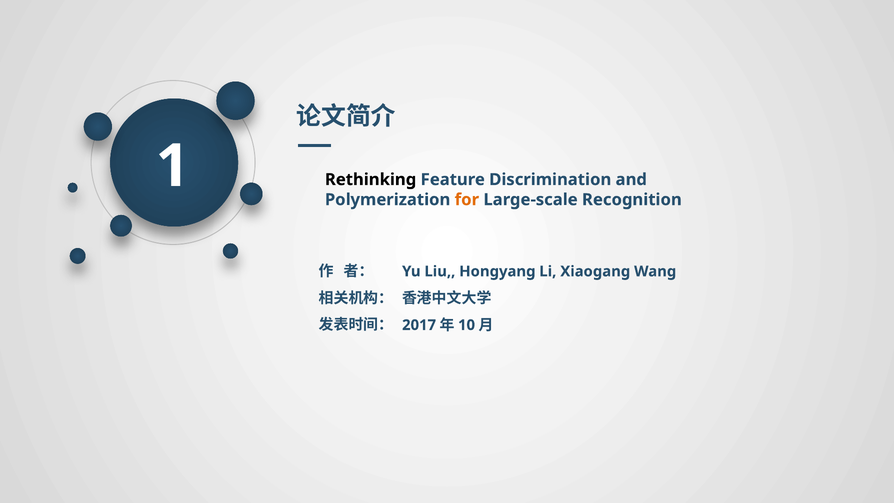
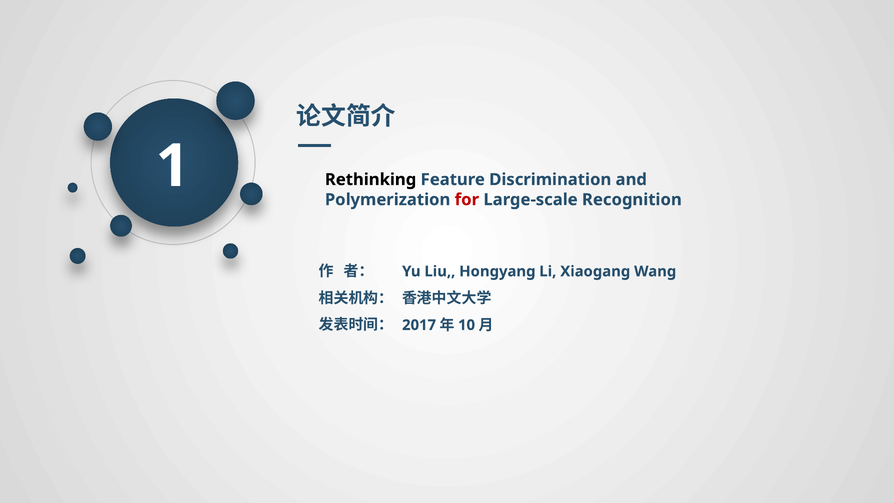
for colour: orange -> red (467, 200)
